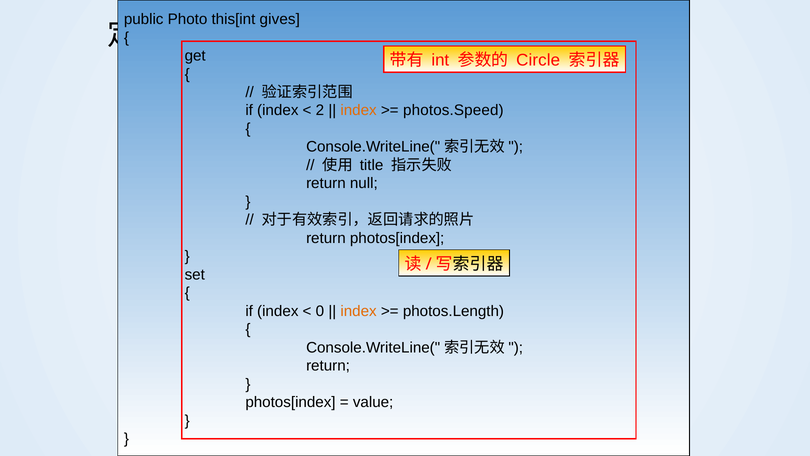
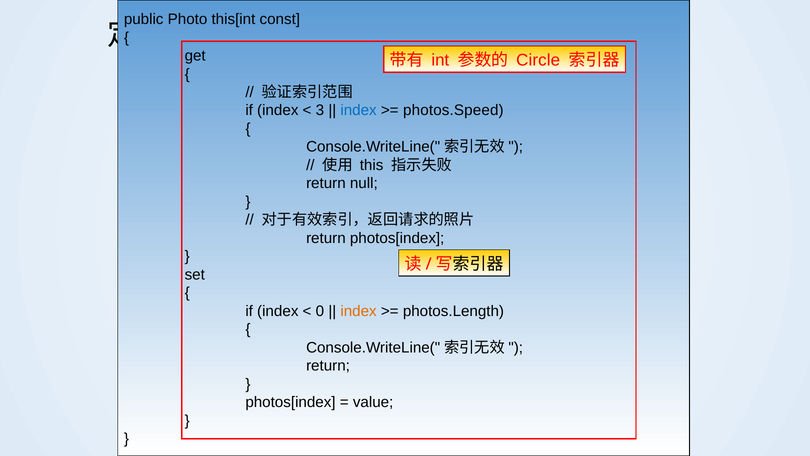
gives: gives -> const (280, 19)
2: 2 -> 3 (320, 110)
index colour: orange -> blue (359, 110)
title: title -> this (372, 165)
